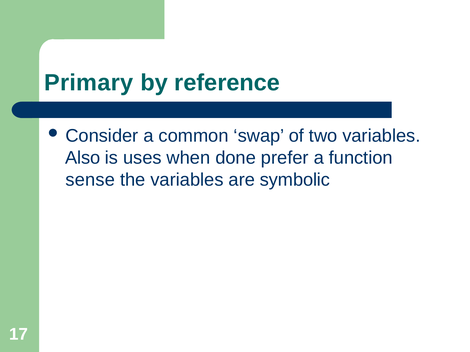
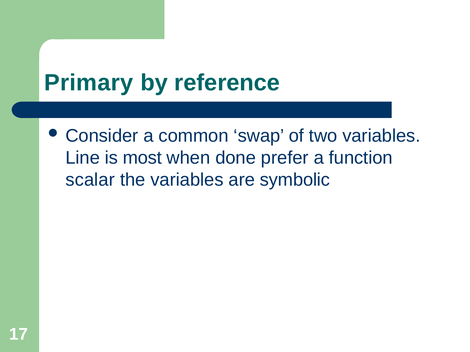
Also: Also -> Line (83, 158)
uses: uses -> most (142, 158)
sense: sense -> scalar (90, 180)
